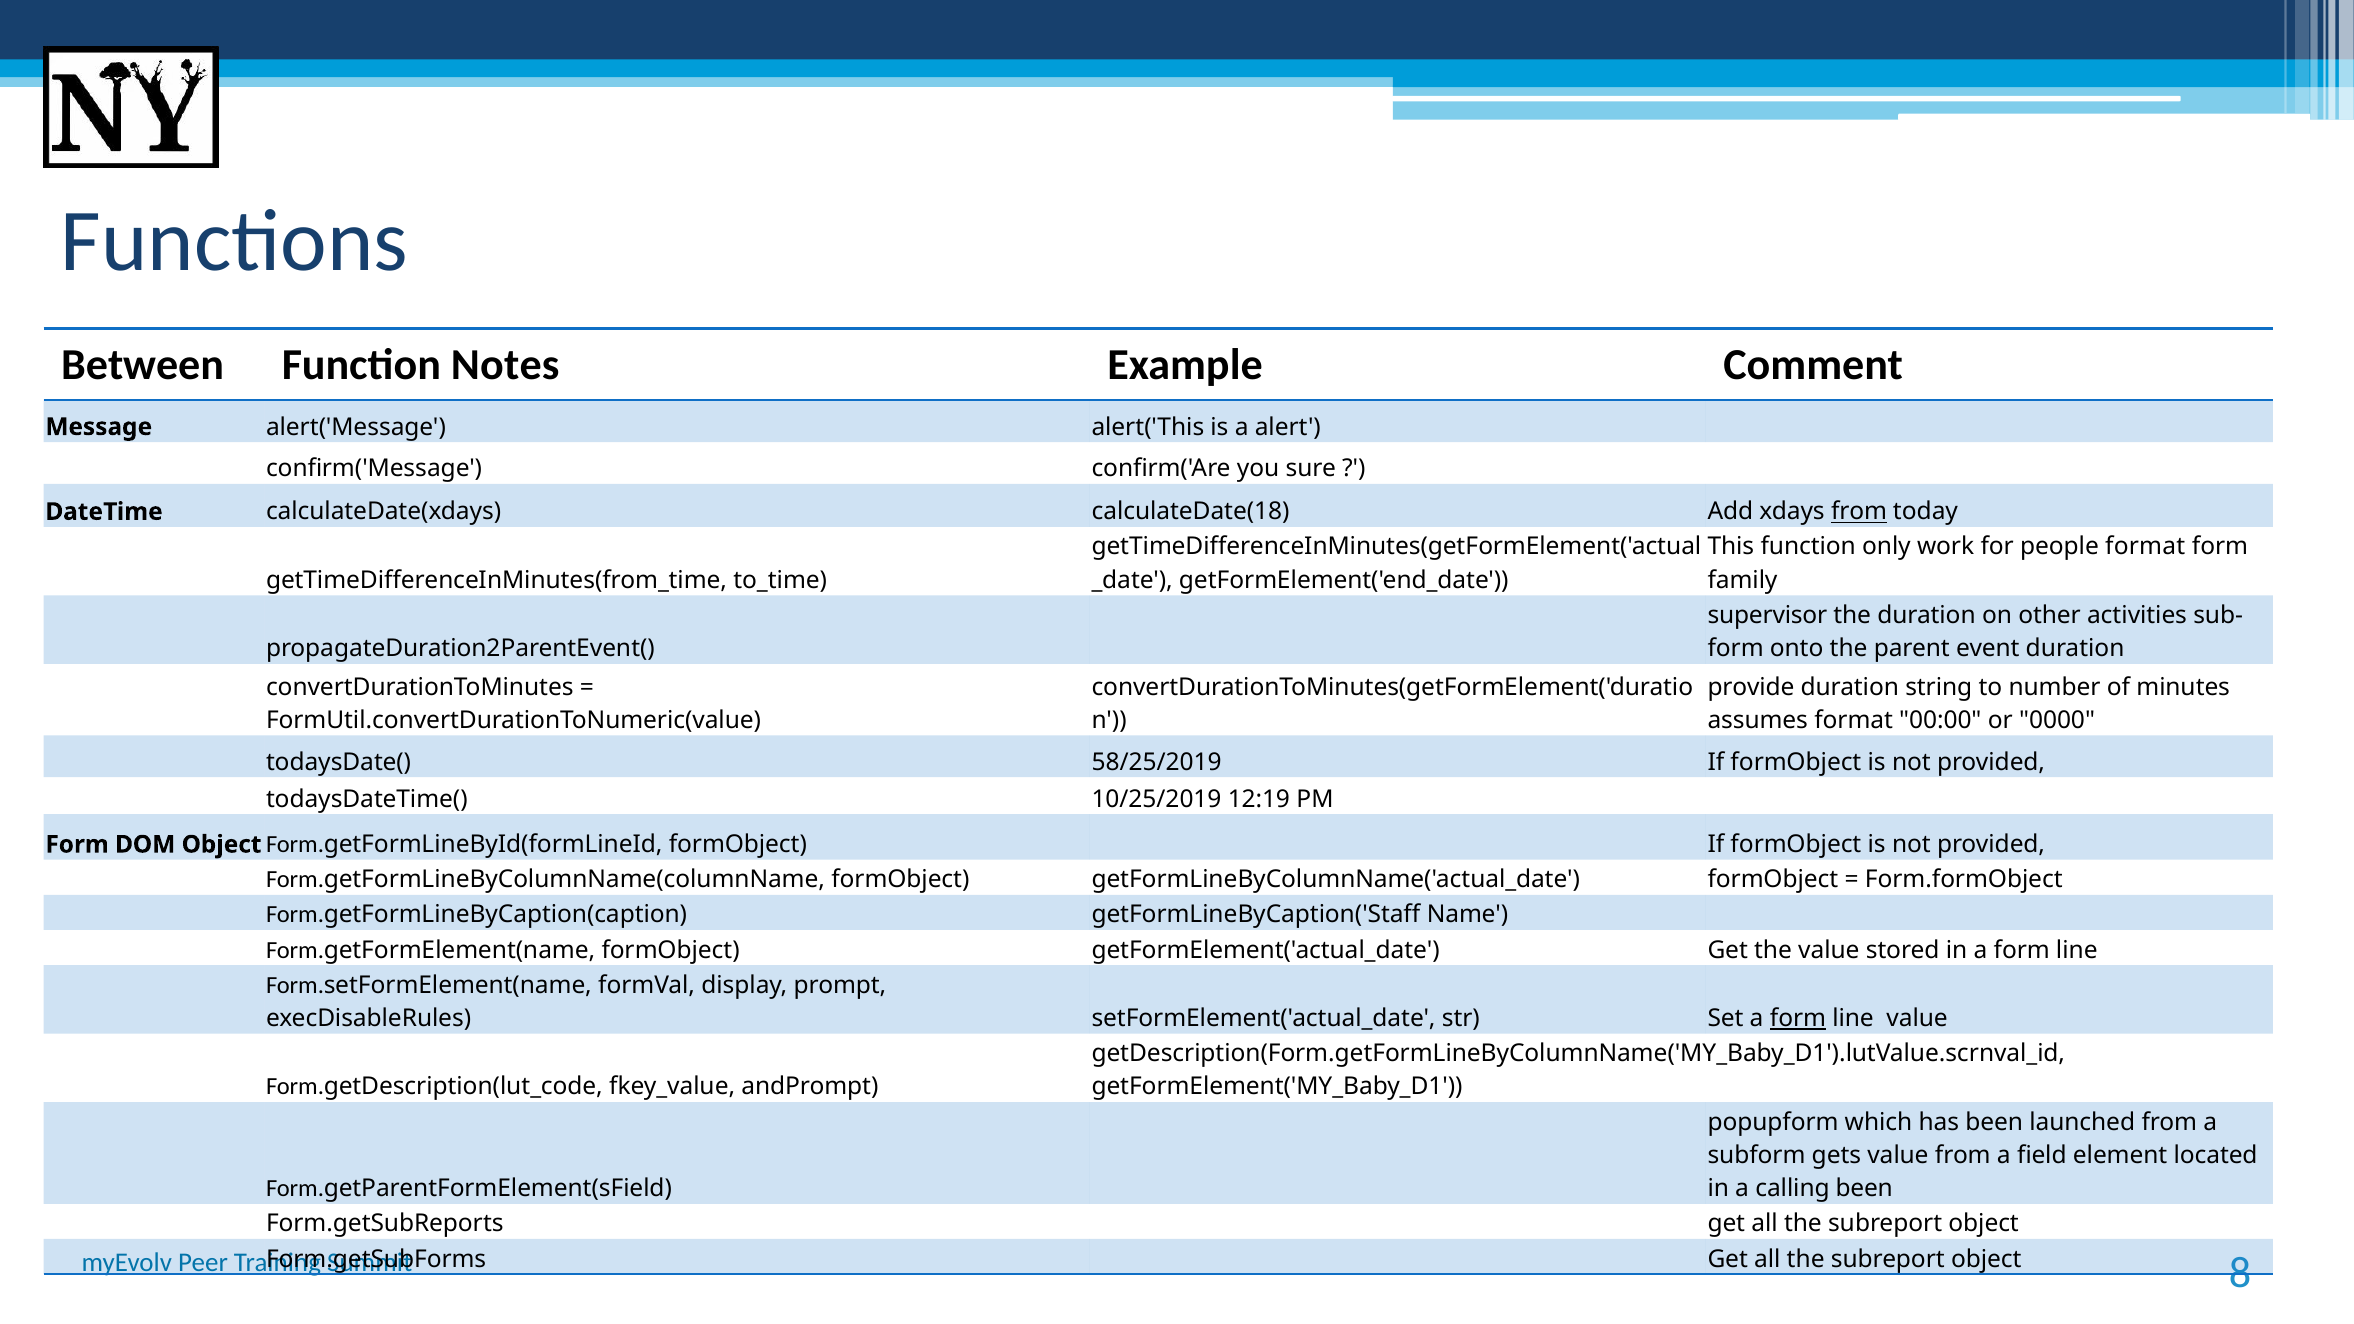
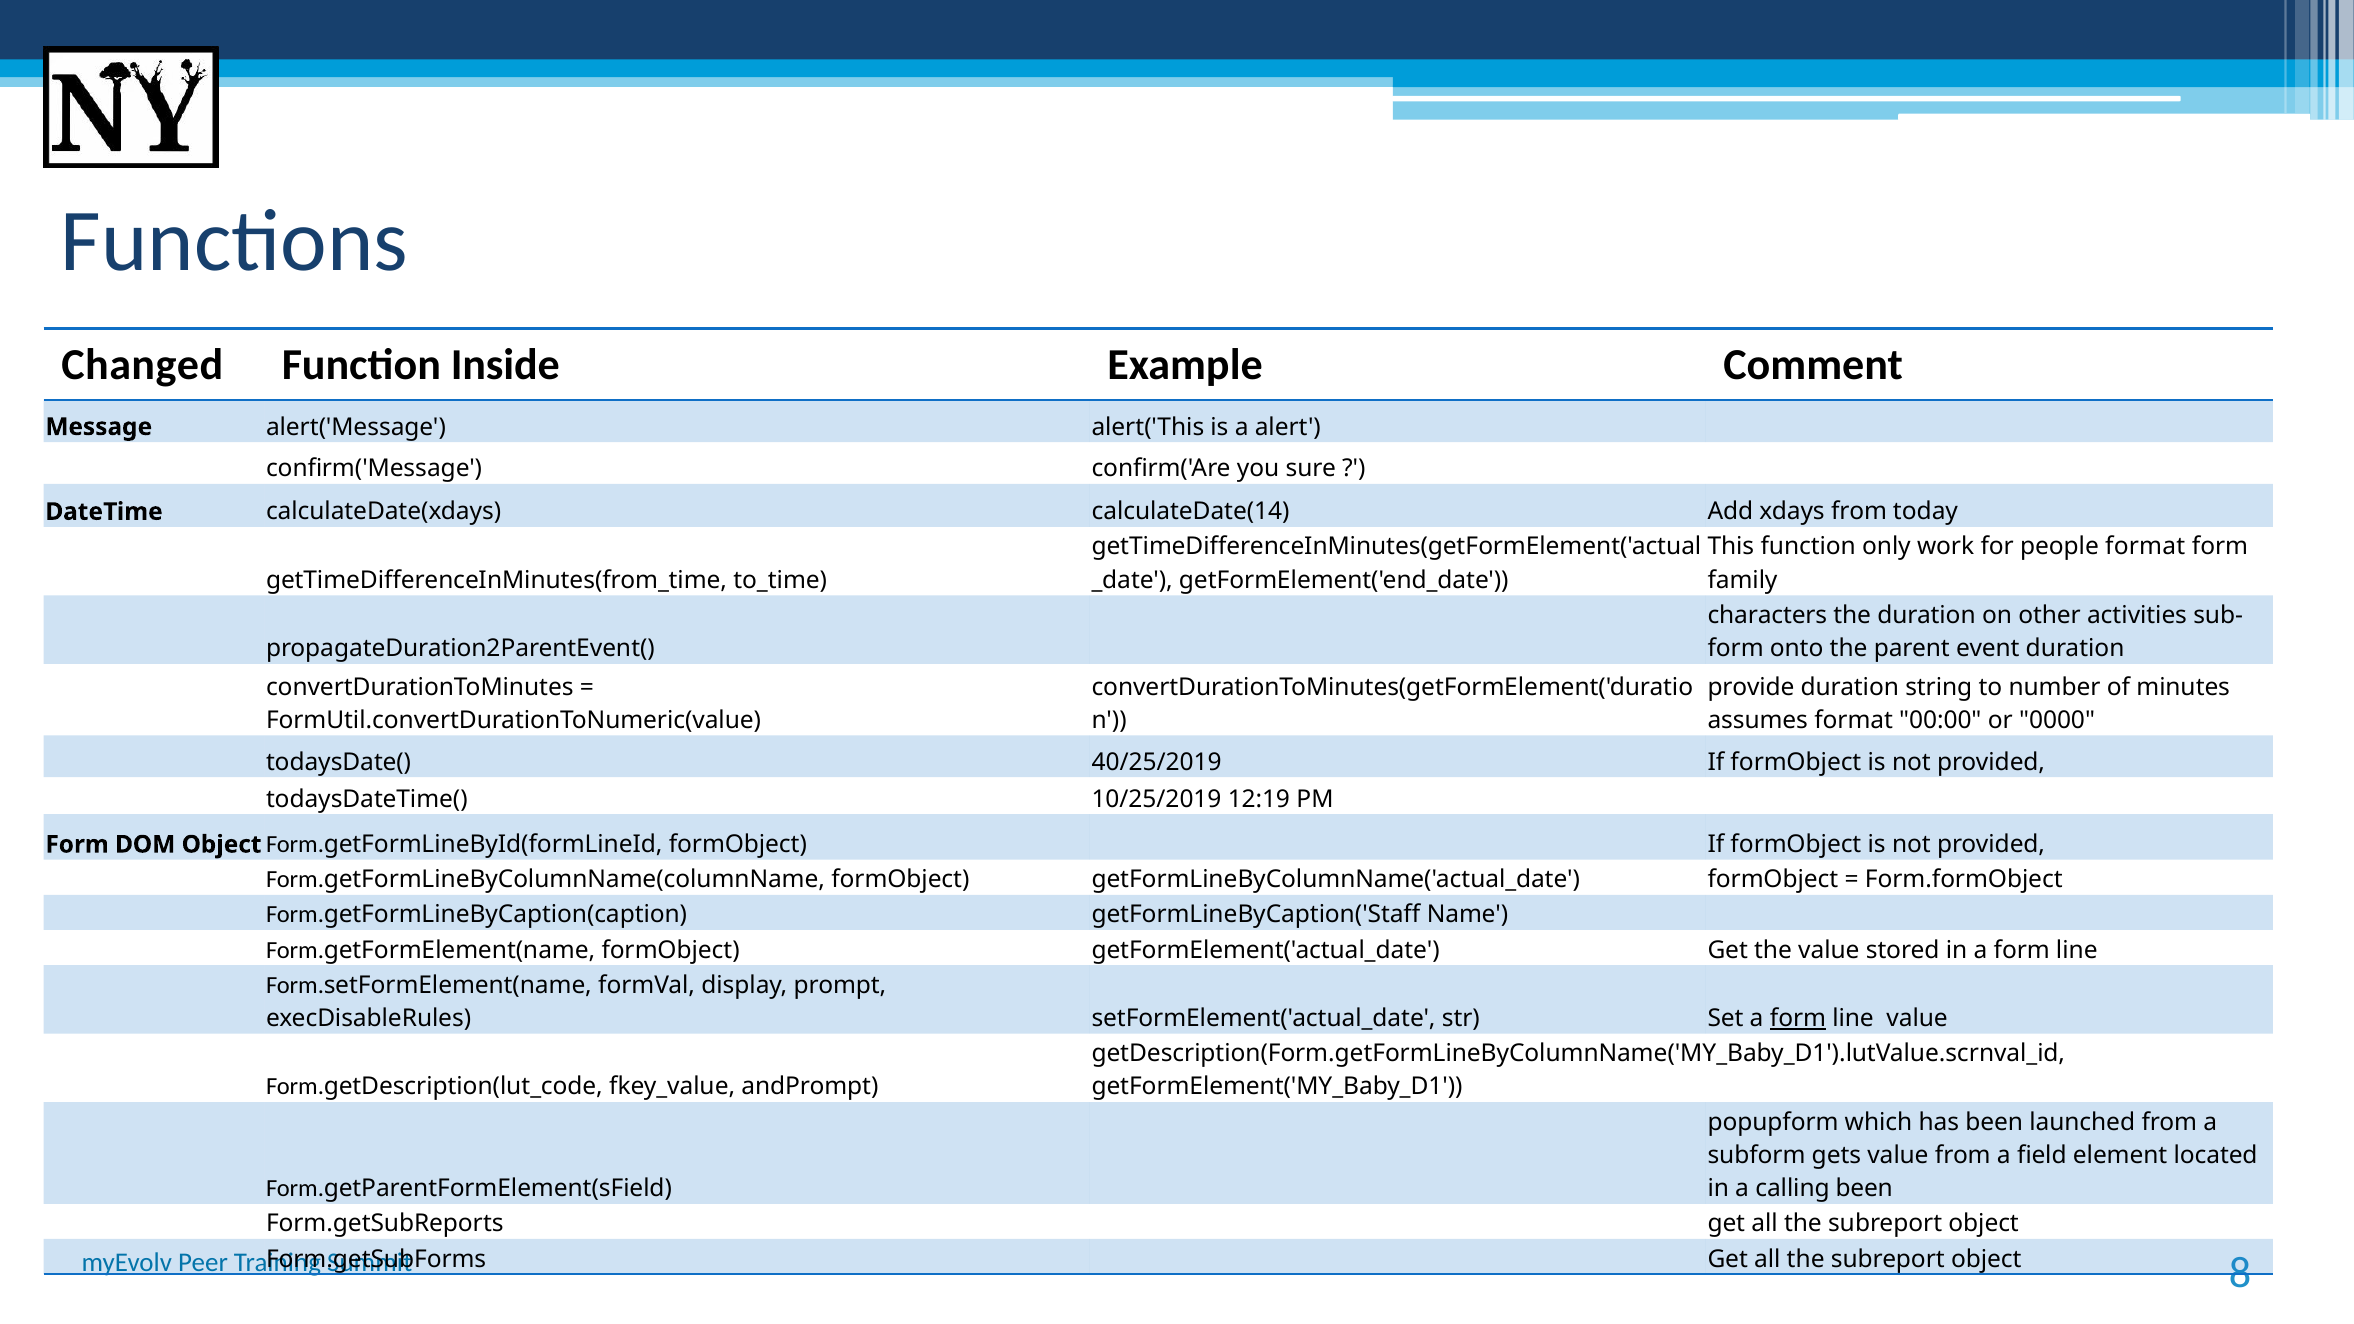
Between: Between -> Changed (142, 365)
Notes: Notes -> Inside (505, 365)
calculateDate(18: calculateDate(18 -> calculateDate(14 (1191, 512)
from underline: present -> none (1859, 512)
supervisor: supervisor -> characters (1767, 615)
58/25/2019: 58/25/2019 -> 40/25/2019 (1157, 762)
